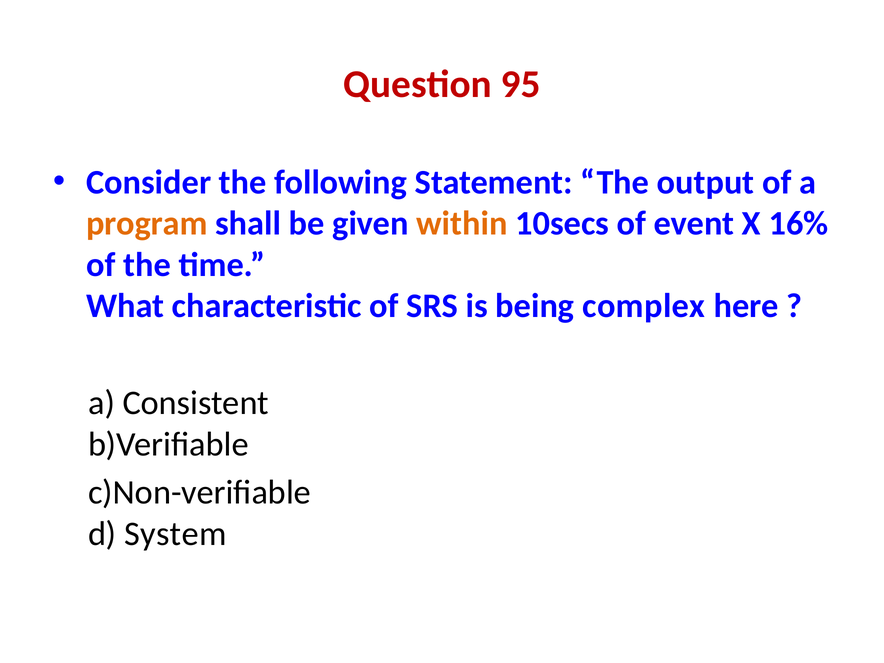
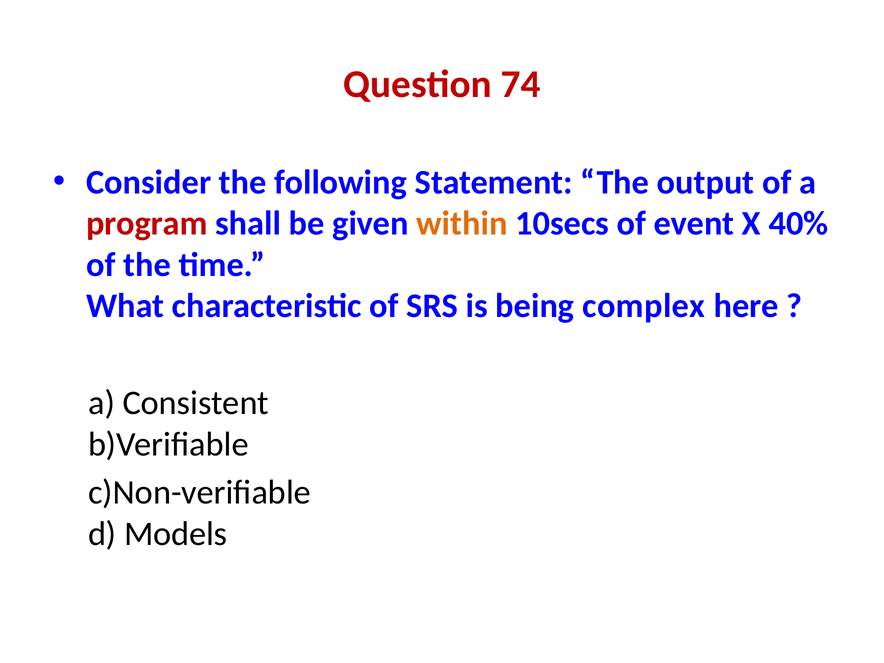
95: 95 -> 74 (521, 85)
program colour: orange -> red (147, 223)
16%: 16% -> 40% (799, 223)
System: System -> Models (176, 534)
